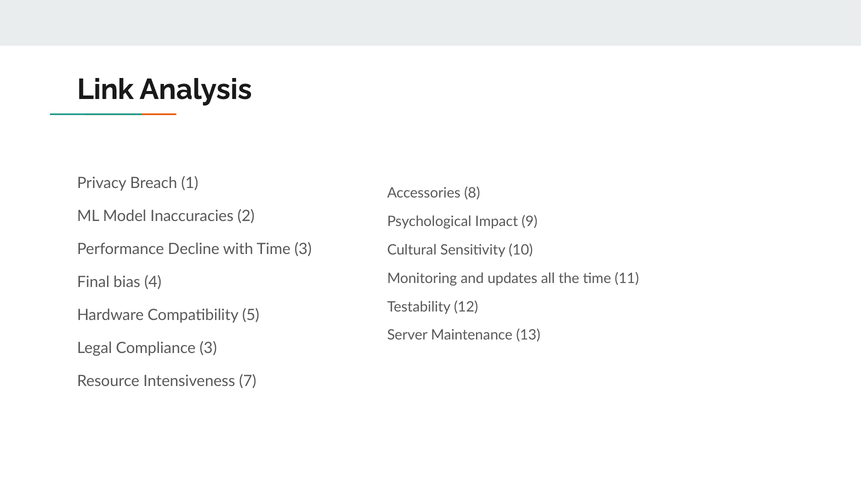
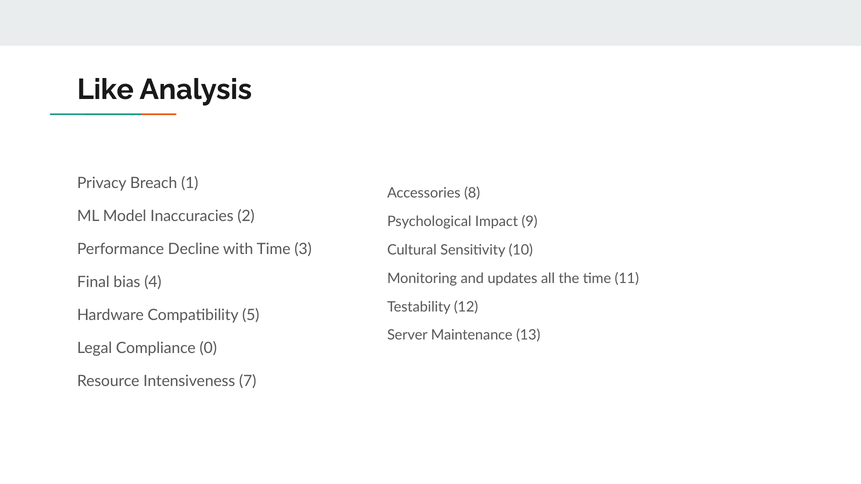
Link: Link -> Like (105, 90)
Compliance 3: 3 -> 0 (208, 348)
